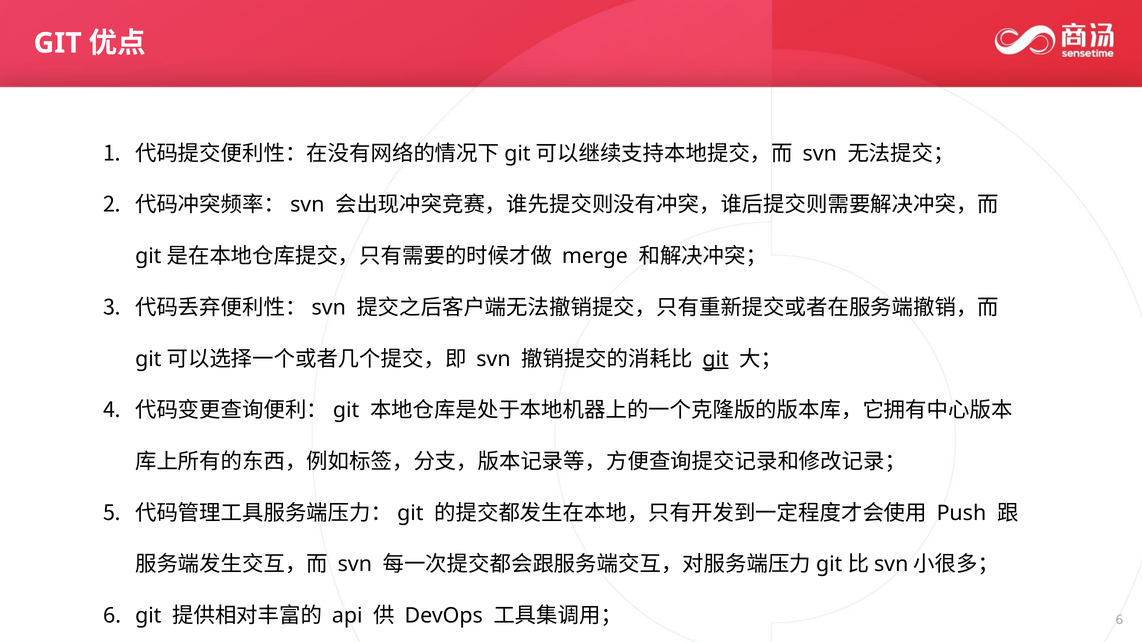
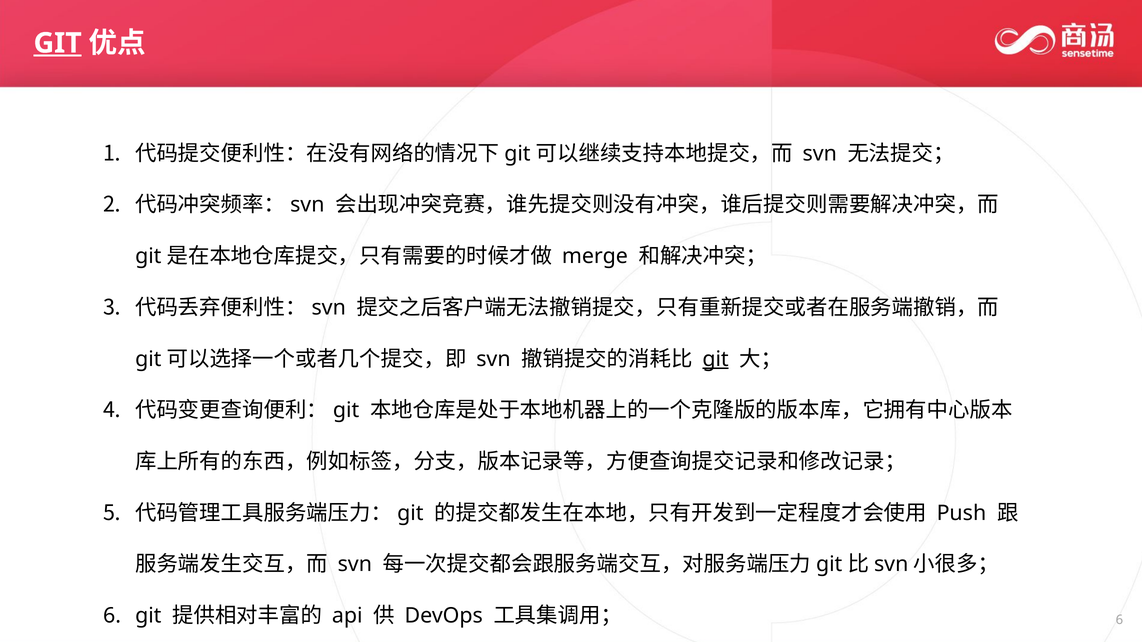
GIT underline: none -> present (58, 43)
